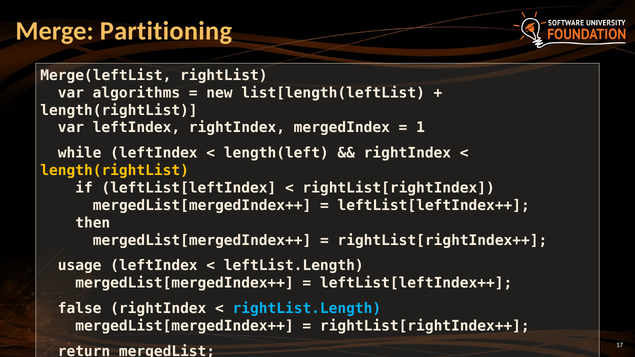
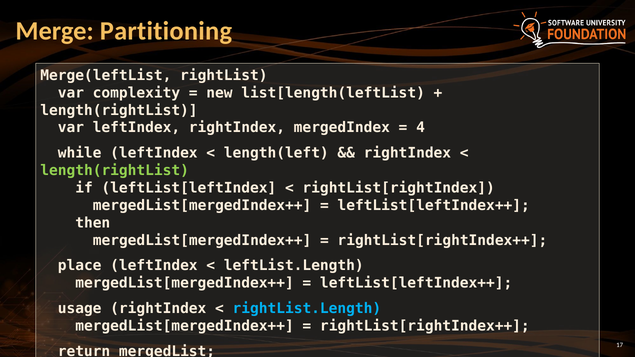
algorithms: algorithms -> complexity (136, 93)
1: 1 -> 4 (421, 128)
length(rightList colour: yellow -> light green (115, 171)
usage: usage -> place (80, 266)
false: false -> usage (80, 309)
